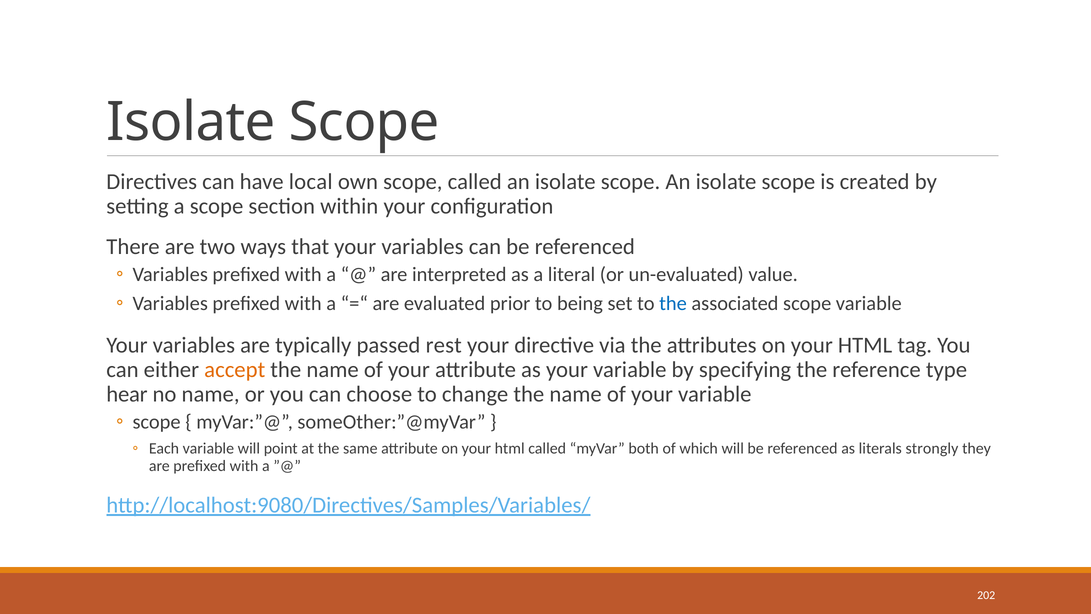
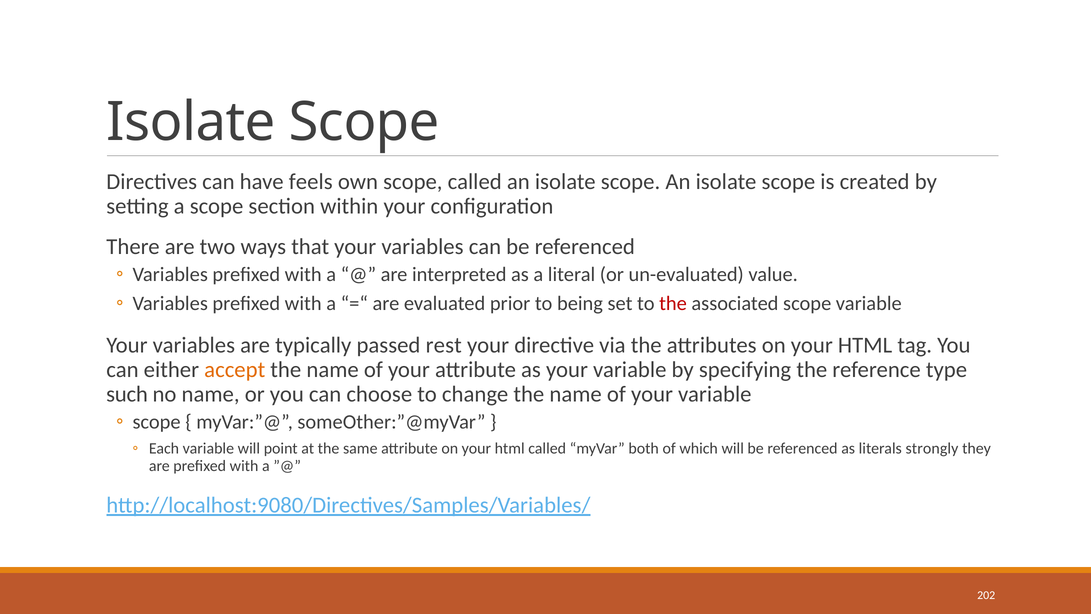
local: local -> feels (311, 181)
the colour: blue -> red (673, 303)
hear: hear -> such (127, 394)
